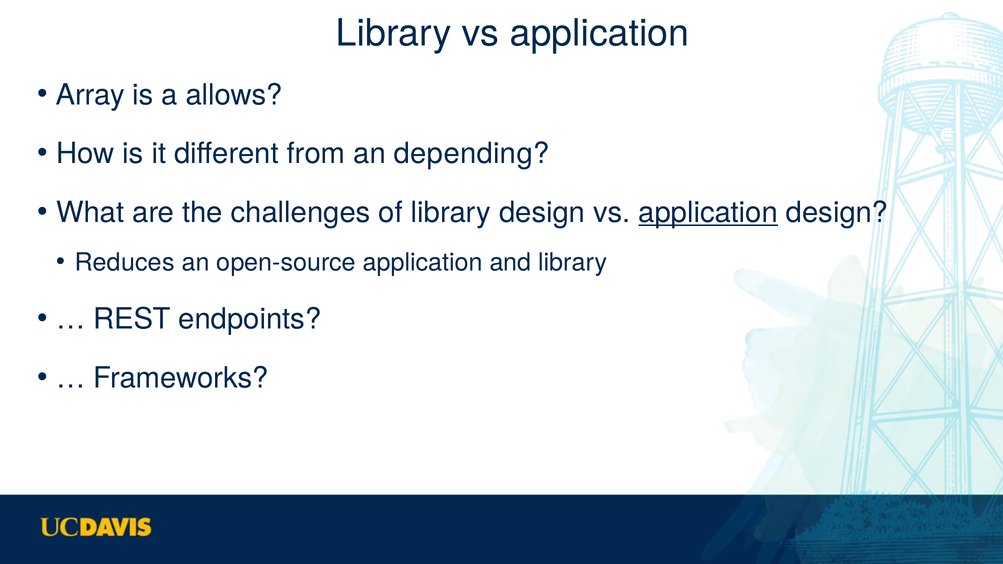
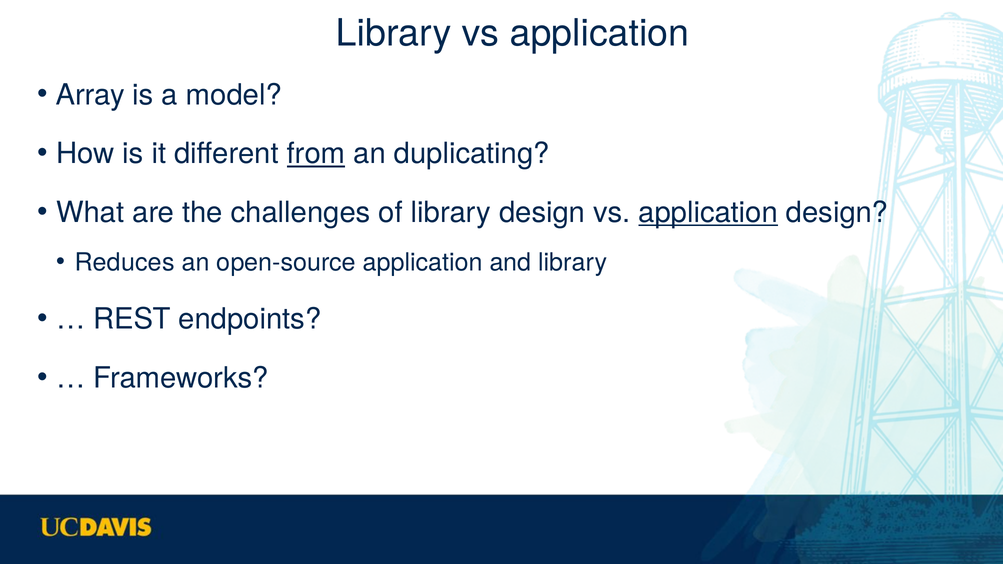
allows: allows -> model (234, 95)
from underline: none -> present (316, 154)
depending: depending -> duplicating (472, 154)
